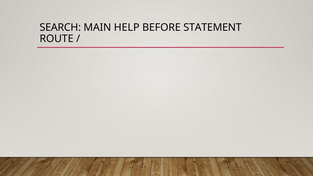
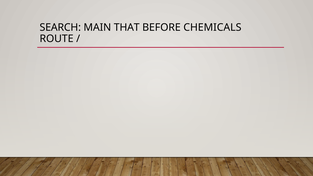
HELP: HELP -> THAT (127, 27)
STATEMENT: STATEMENT -> CHEMICALS (212, 27)
